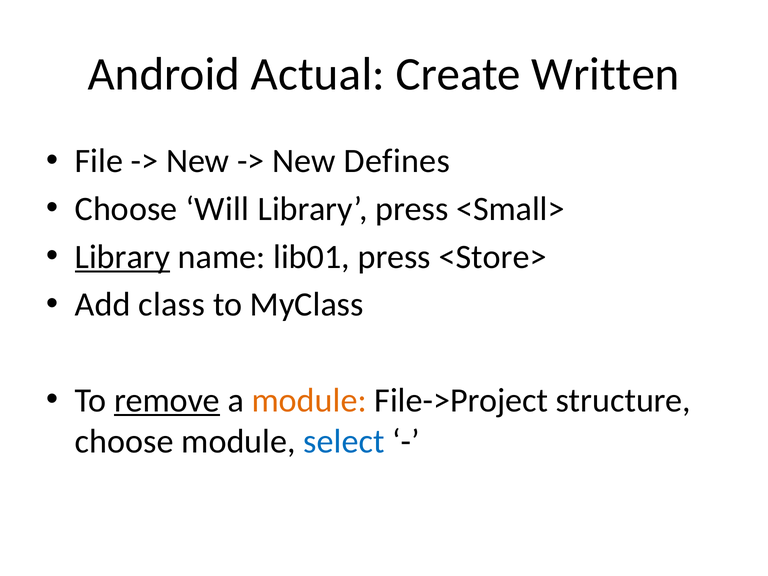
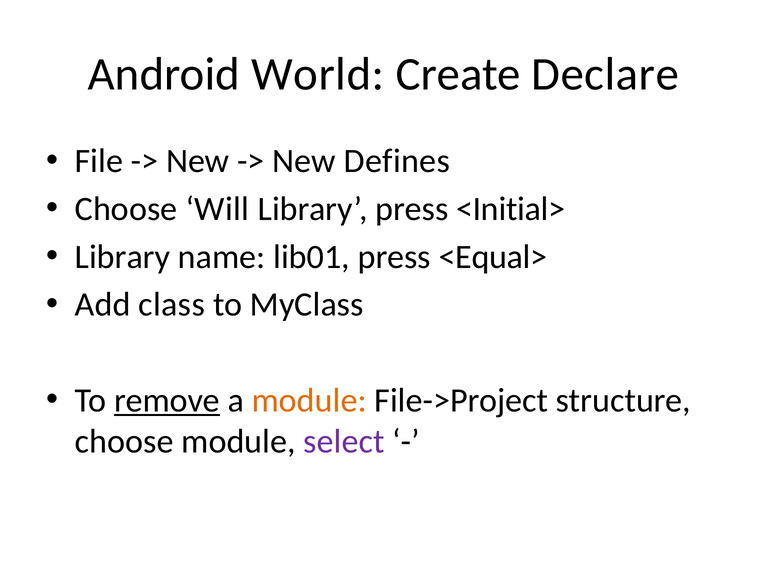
Actual: Actual -> World (318, 74)
Written: Written -> Declare (605, 74)
<Small>: <Small> -> <Initial> (511, 209)
Library underline: present -> none (122, 257)
<Store>: <Store> -> <Equal> (493, 257)
select colour: blue -> purple (344, 441)
